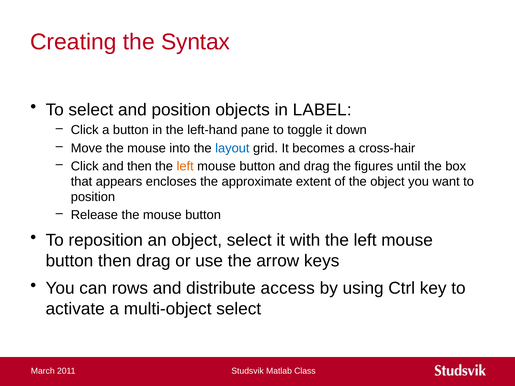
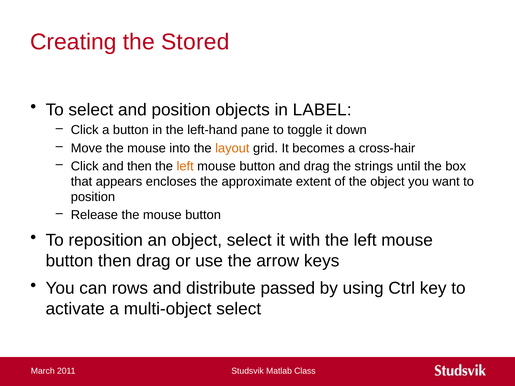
Syntax: Syntax -> Stored (195, 42)
layout colour: blue -> orange (232, 148)
figures: figures -> strings (374, 166)
access: access -> passed (288, 288)
